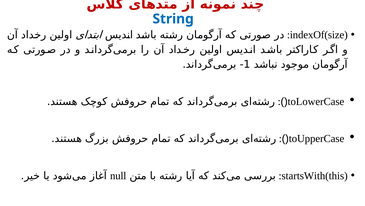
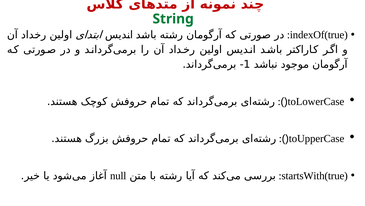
String colour: blue -> green (173, 19)
indexOf(size: indexOf(size -> indexOf(true (319, 35)
startsWith(this: startsWith(this -> startsWith(true (315, 175)
